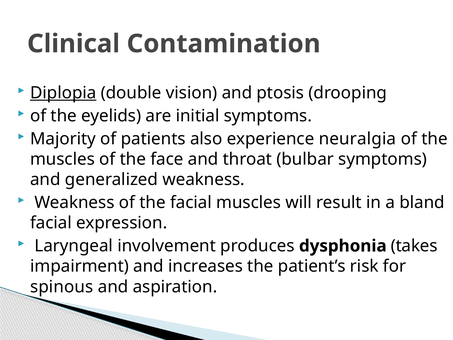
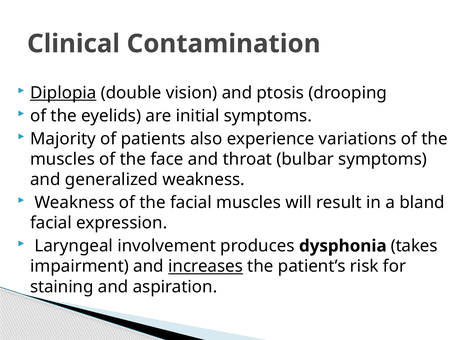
neuralgia: neuralgia -> variations (358, 139)
increases underline: none -> present (206, 266)
spinous: spinous -> staining (62, 287)
